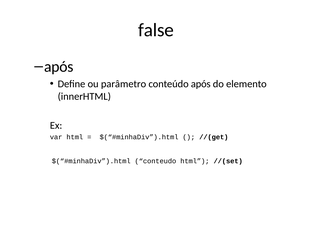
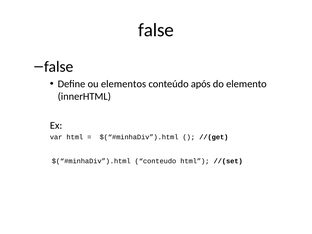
após: após -> false (59, 67)
parâmetro: parâmetro -> elementos (124, 84)
